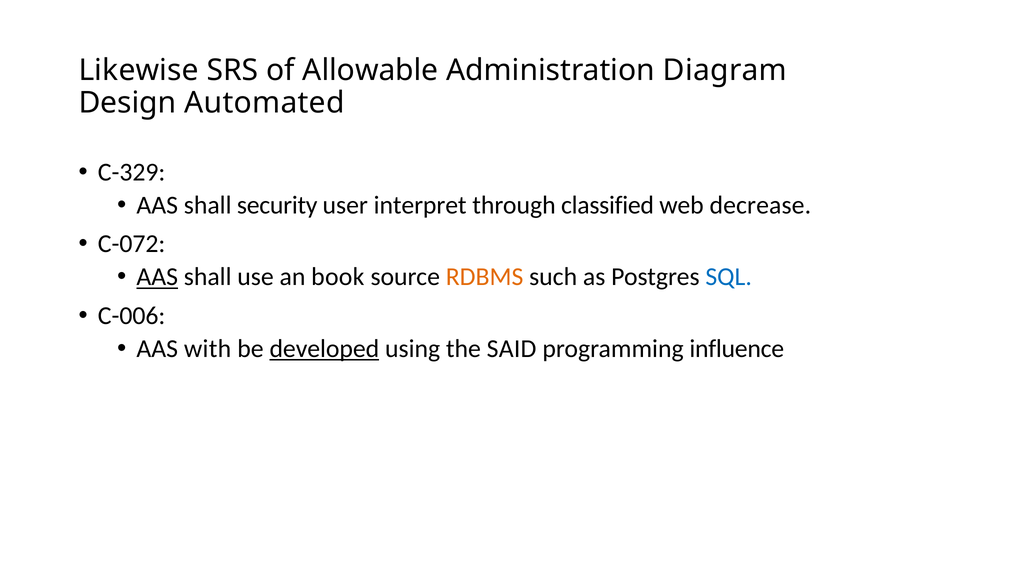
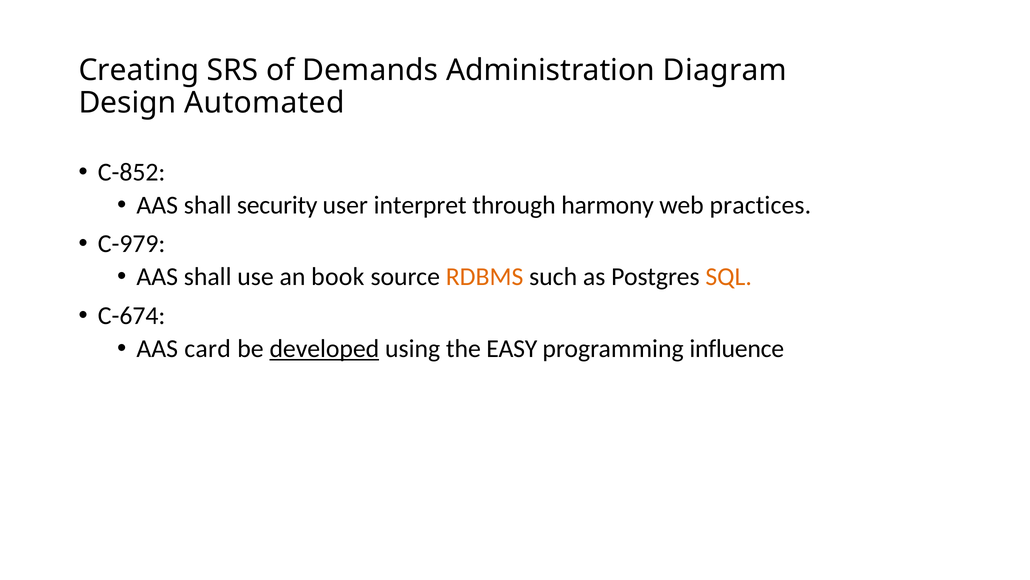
Likewise: Likewise -> Creating (139, 70)
Allowable: Allowable -> Demands (370, 70)
C-329: C-329 -> C-852 (132, 172)
classified: classified -> harmony (608, 205)
decrease: decrease -> practices (760, 205)
C-072: C-072 -> C-979 (132, 244)
AAS underline: present -> none (157, 277)
SQL colour: blue -> orange (729, 277)
C-006: C-006 -> C-674 (132, 315)
with: with -> card (208, 348)
SAID: SAID -> EASY (512, 348)
